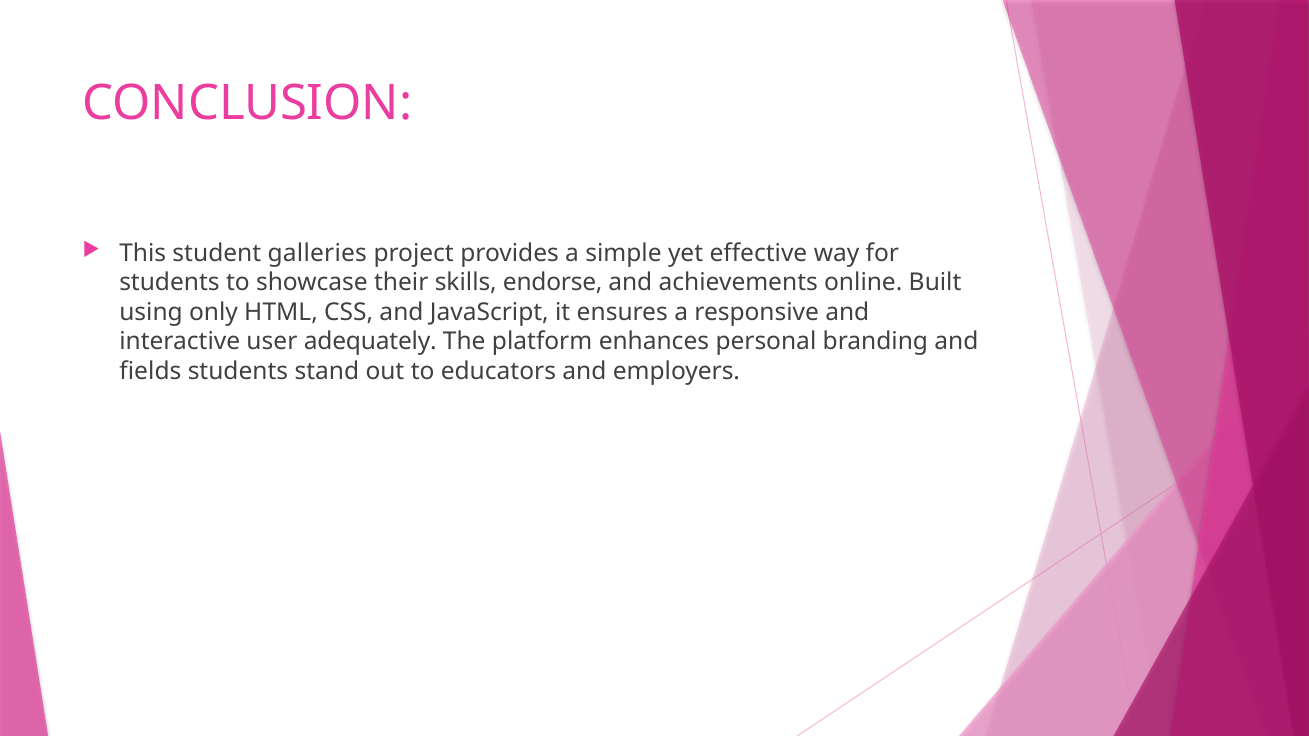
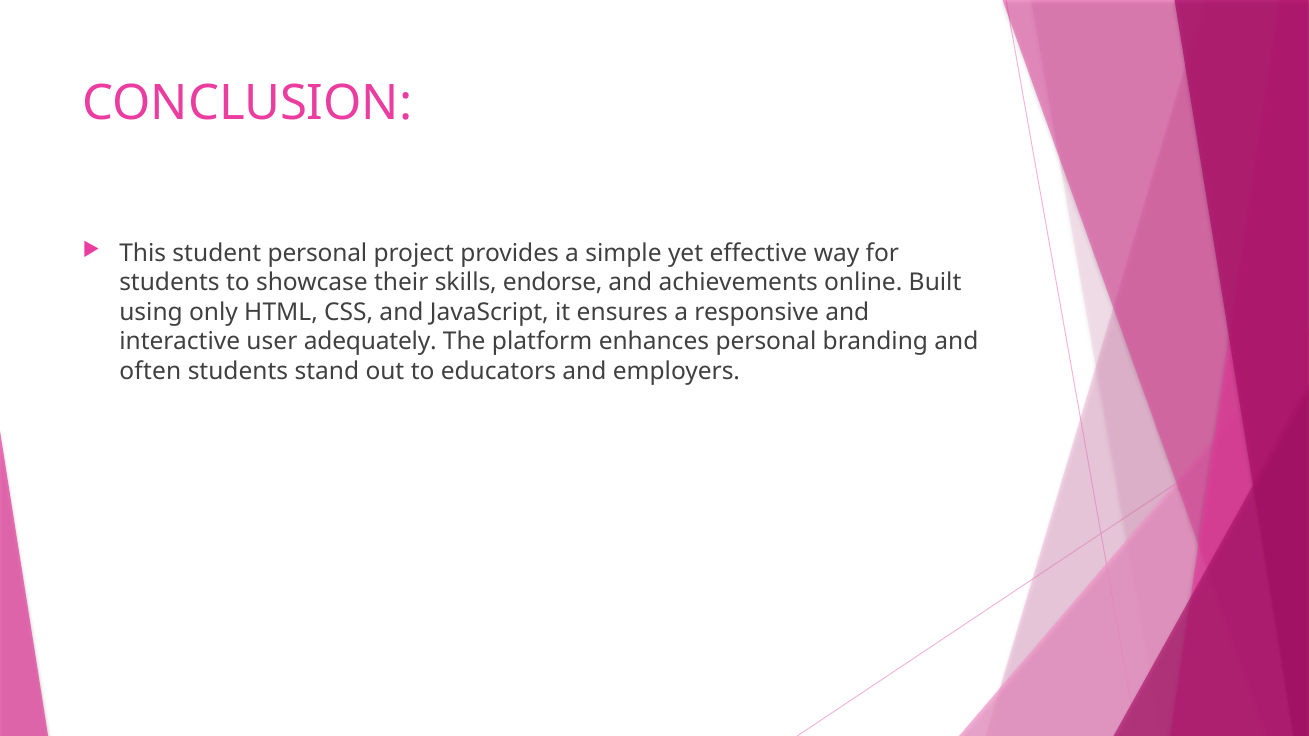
student galleries: galleries -> personal (317, 253)
fields: fields -> often (150, 371)
